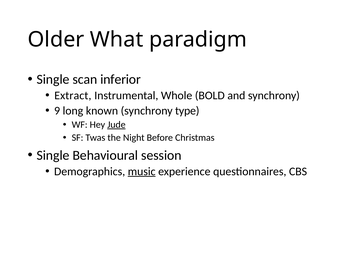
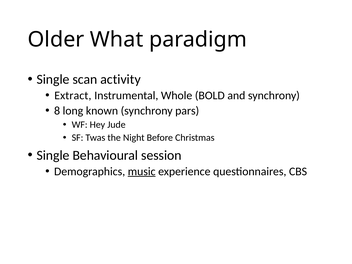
inferior: inferior -> activity (121, 79)
9: 9 -> 8 (57, 111)
type: type -> pars (187, 111)
Jude underline: present -> none (116, 125)
